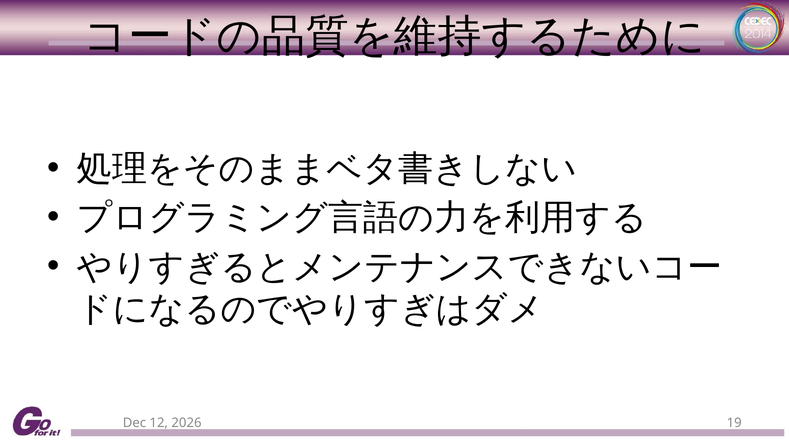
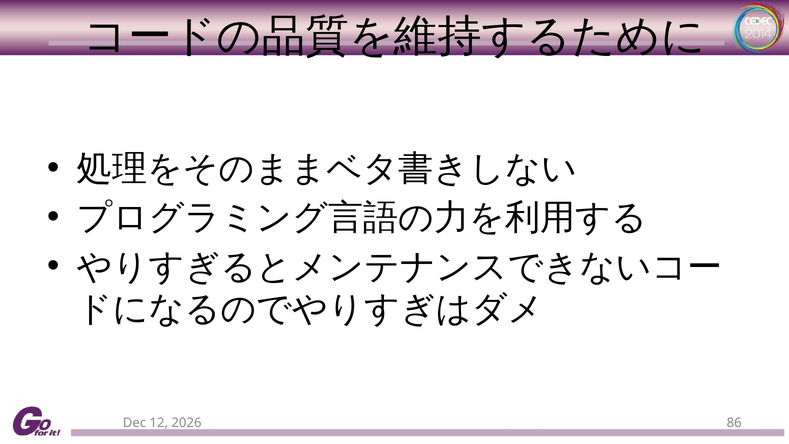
19: 19 -> 86 (734, 423)
